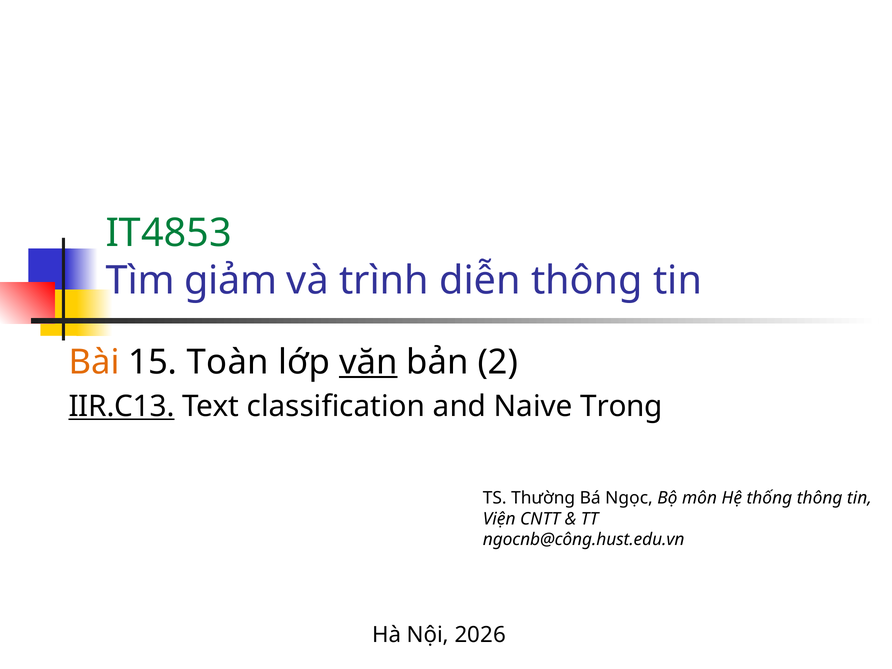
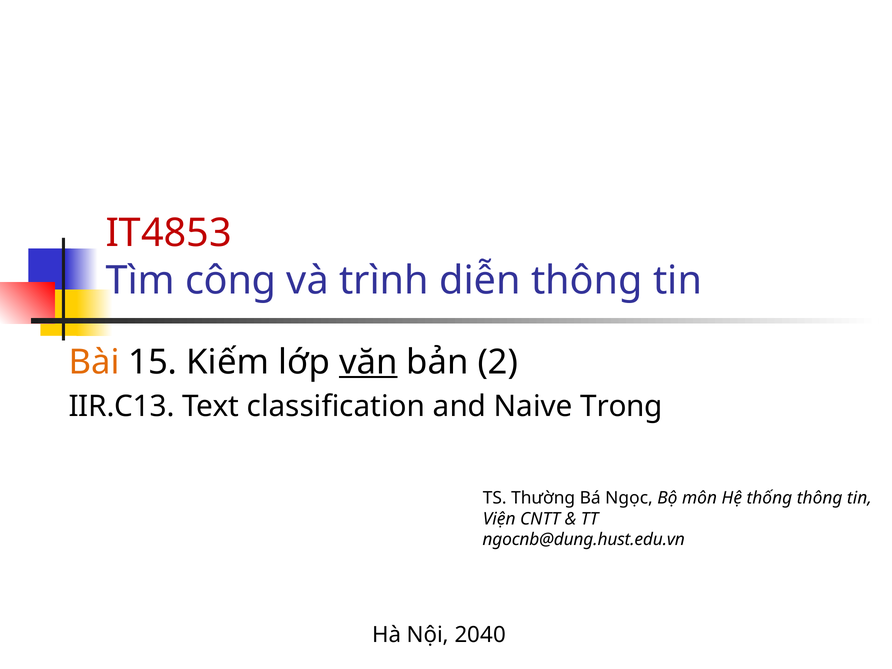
IT4853 colour: green -> red (169, 233)
giảm: giảm -> công (231, 281)
Toàn: Toàn -> Kiếm (228, 362)
IIR.C13 underline: present -> none (122, 406)
ngocnb@công.hust.edu.vn: ngocnb@công.hust.edu.vn -> ngocnb@dung.hust.edu.vn (584, 540)
2026: 2026 -> 2040 (480, 635)
